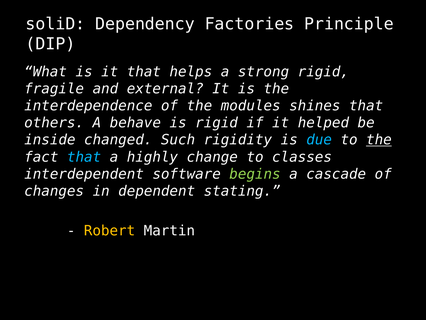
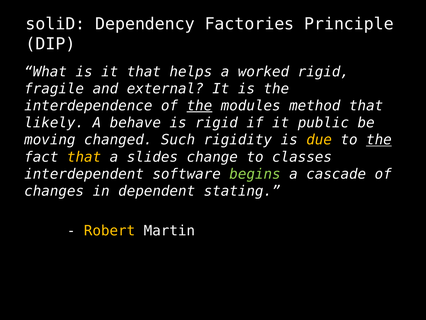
strong: strong -> worked (264, 72)
the underline: none -> present (199, 106)
shines: shines -> method (315, 106)
others: others -> likely (54, 123)
helped: helped -> public (323, 123)
inside: inside -> moving (50, 140)
due colour: light blue -> yellow (319, 140)
that colour: light blue -> yellow (84, 157)
highly: highly -> slides (152, 157)
